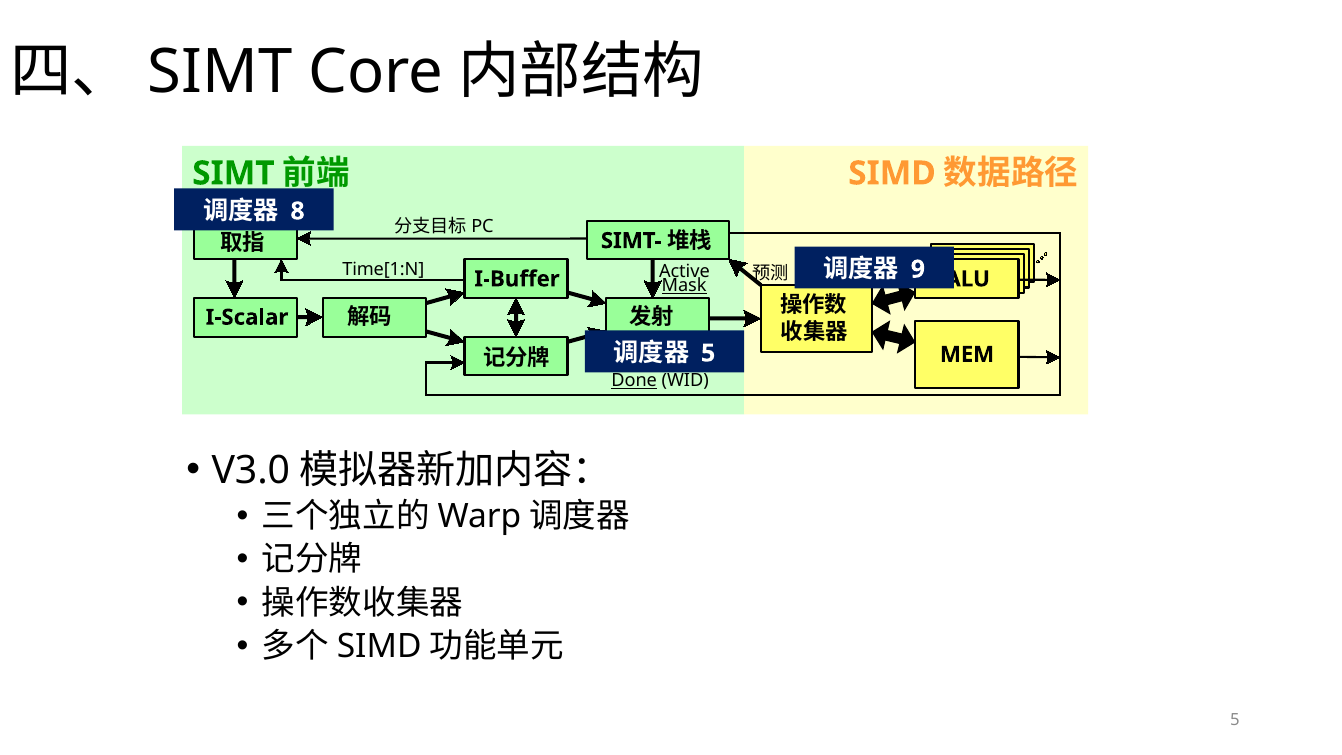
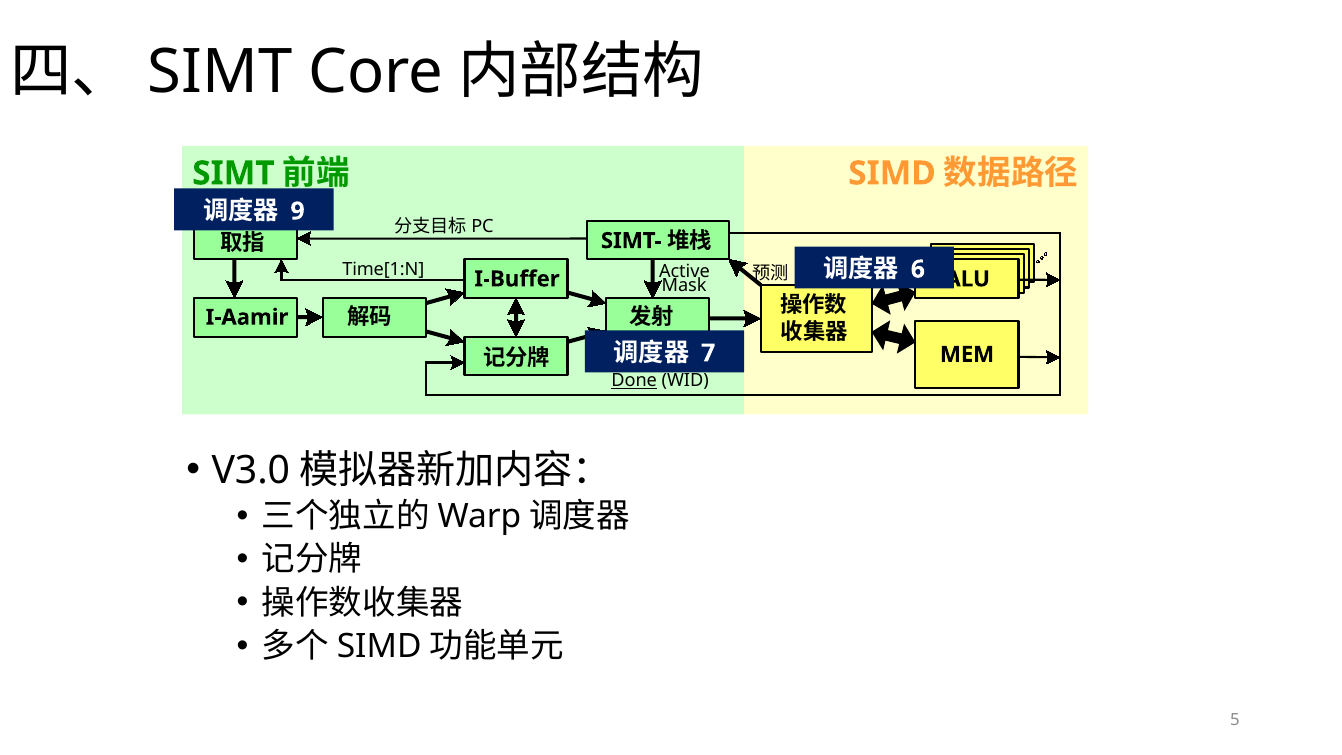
8: 8 -> 9 (298, 211)
9: 9 -> 6 (918, 269)
Mask underline: present -> none (684, 285)
I-Scalar: I-Scalar -> I-Aamir (247, 317)
5: 5 -> 7 (708, 353)
